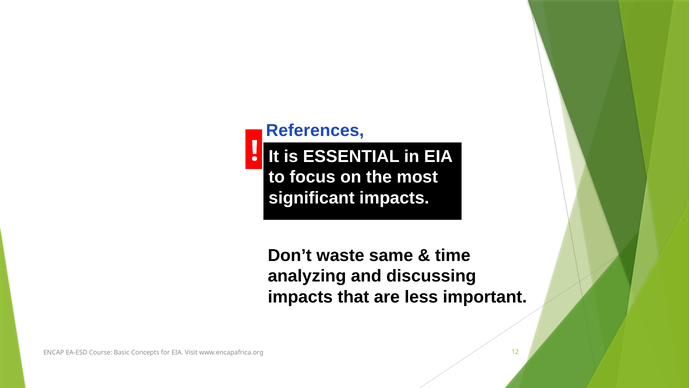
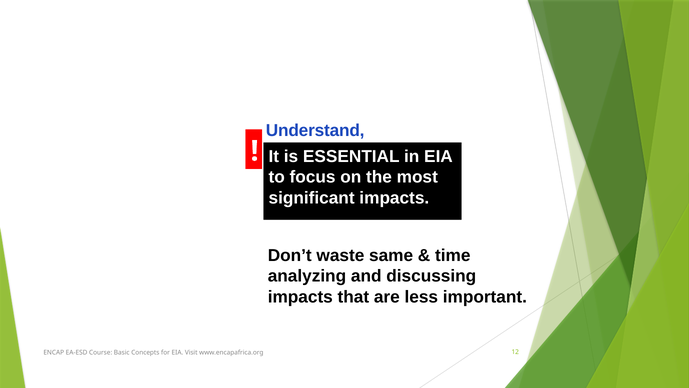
References: References -> Understand (315, 130)
